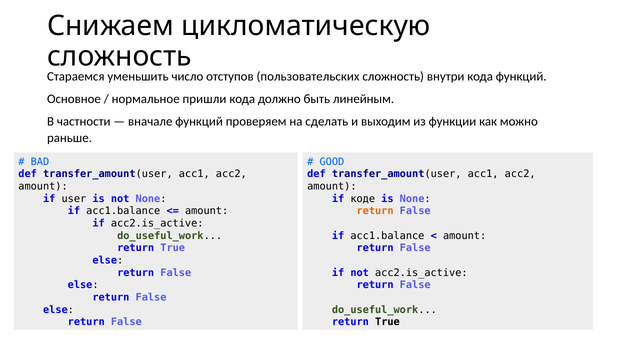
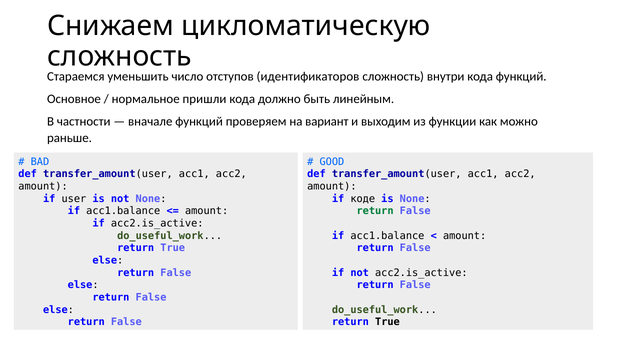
пользовательских: пользовательских -> идентификаторов (308, 77)
сделать: сделать -> вариант (327, 121)
return colour: orange -> green (375, 211)
